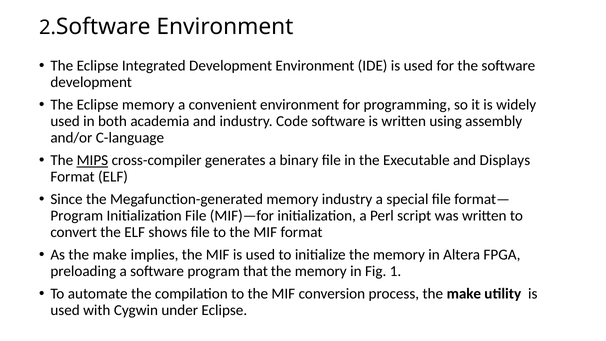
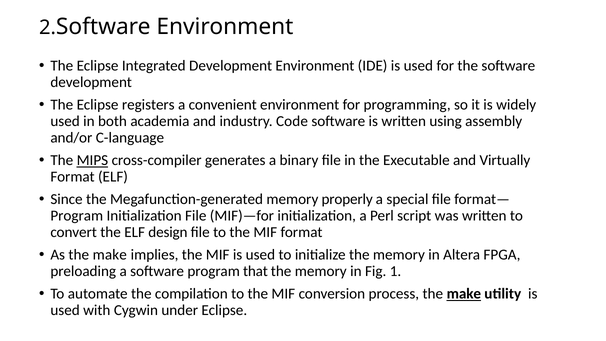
Eclipse memory: memory -> registers (148, 105)
Displays: Displays -> Virtually (505, 160)
memory industry: industry -> properly (347, 199)
shows: shows -> design (168, 232)
make underline: none -> present (464, 294)
